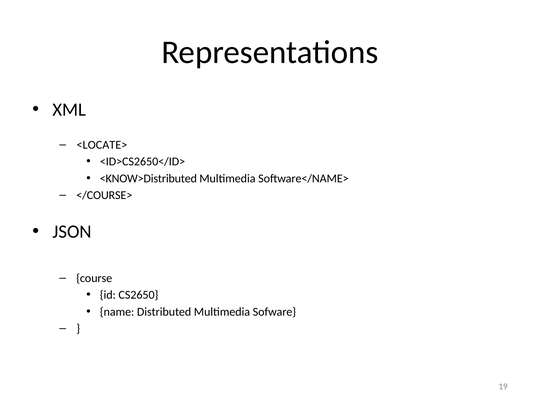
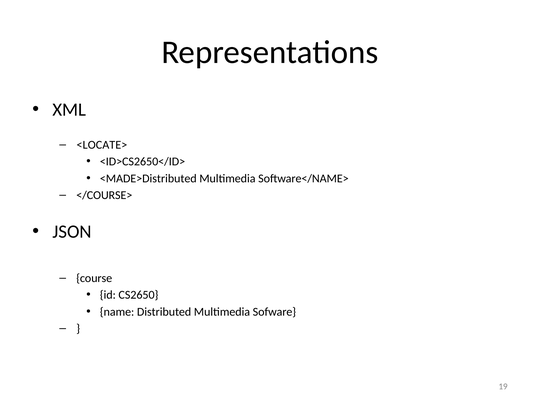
<KNOW>Distributed: <KNOW>Distributed -> <MADE>Distributed (148, 178)
